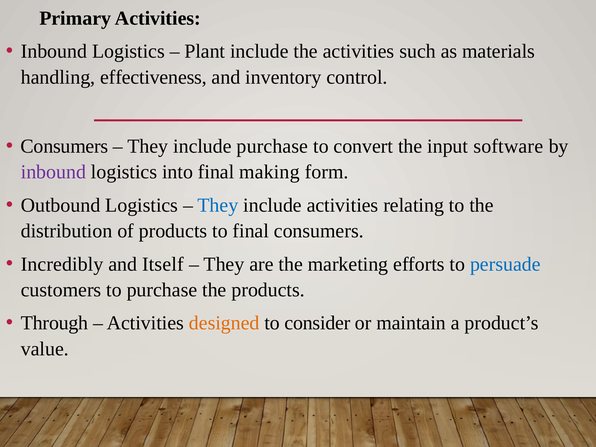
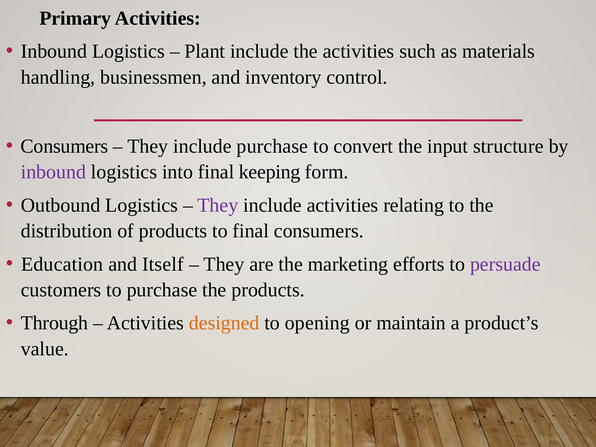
effectiveness: effectiveness -> businessmen (153, 77)
software: software -> structure (508, 146)
making: making -> keeping (270, 172)
They colour: blue -> purple (218, 205)
Incredibly: Incredibly -> Education (62, 264)
persuade colour: blue -> purple (505, 264)
consider: consider -> opening (317, 323)
